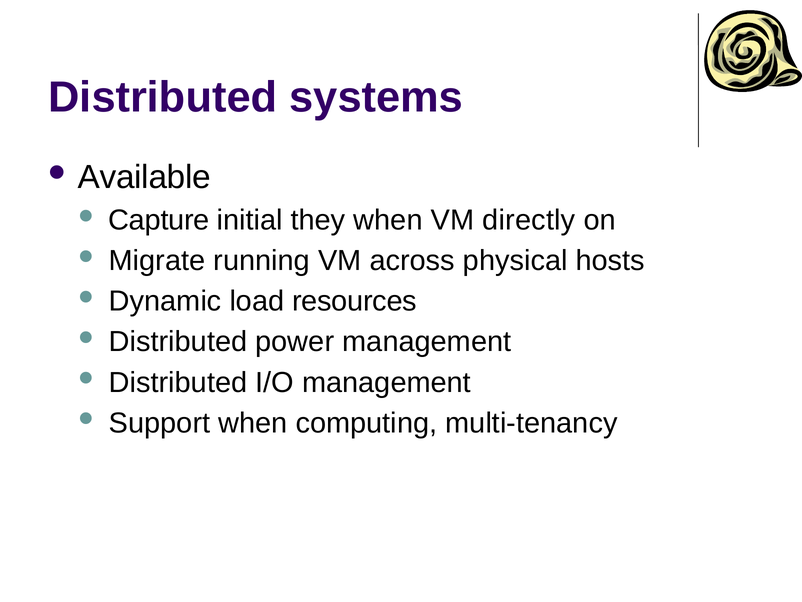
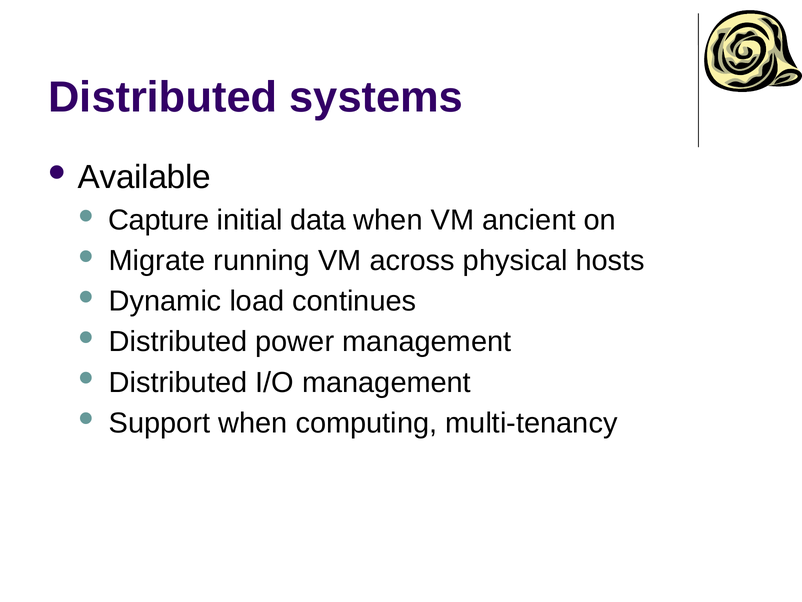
they: they -> data (318, 220)
directly: directly -> ancient (529, 220)
resources: resources -> continues (354, 301)
